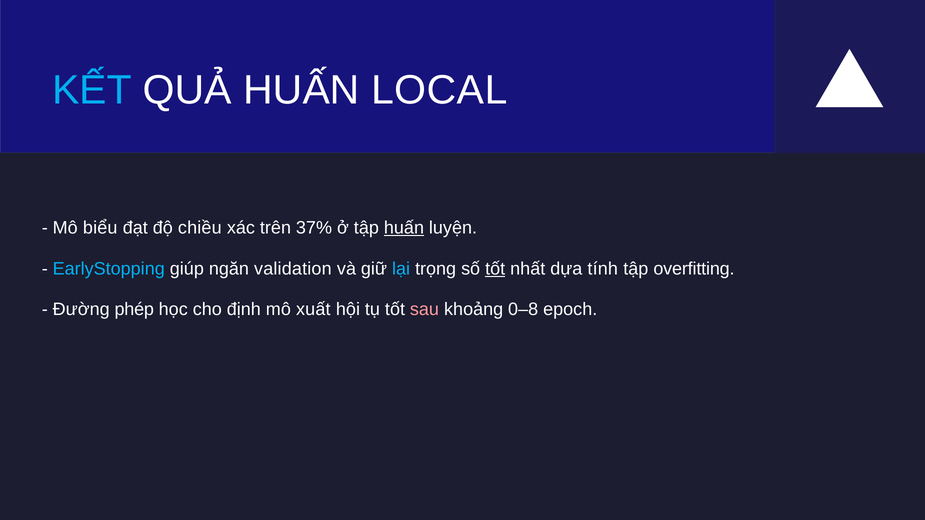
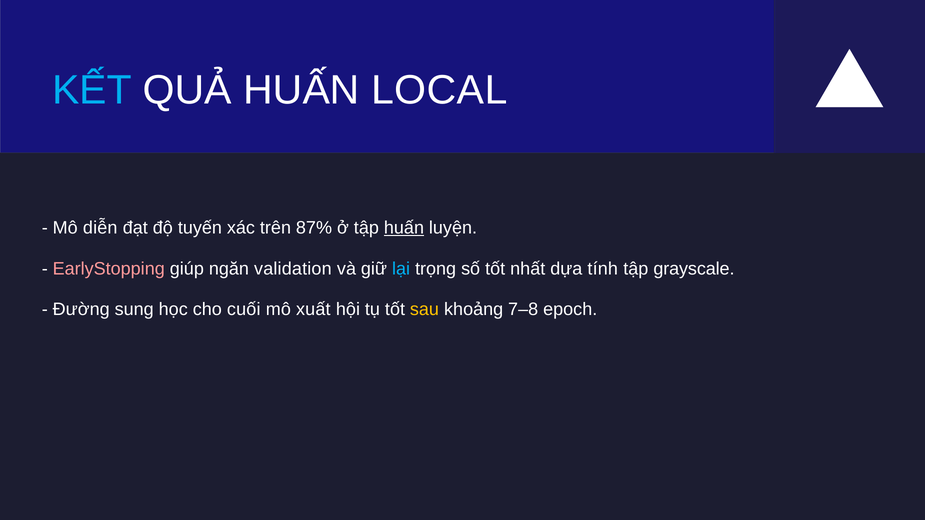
biểu: biểu -> diễn (100, 228)
chiều: chiều -> tuyến (200, 228)
37%: 37% -> 87% (314, 228)
EarlyStopping colour: light blue -> pink (109, 269)
tốt underline: present -> none (495, 269)
overfitting: overfitting -> grayscale (694, 269)
phép: phép -> sung (134, 310)
định: định -> cuối (244, 310)
sau colour: pink -> yellow (424, 310)
0–8: 0–8 -> 7–8 (523, 310)
